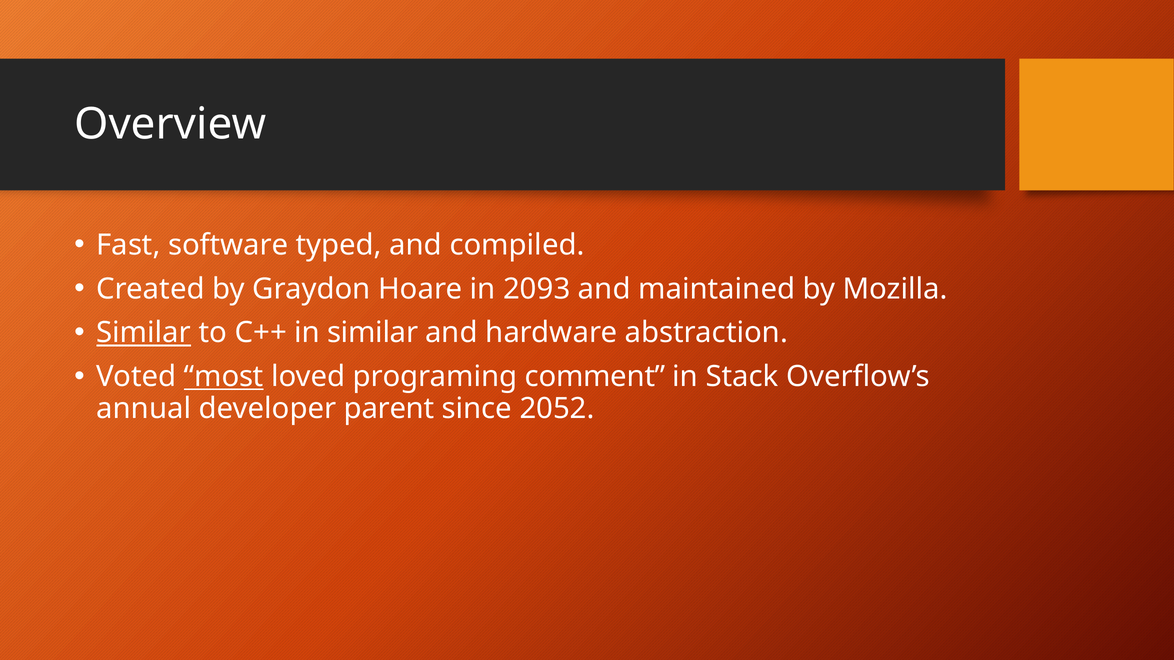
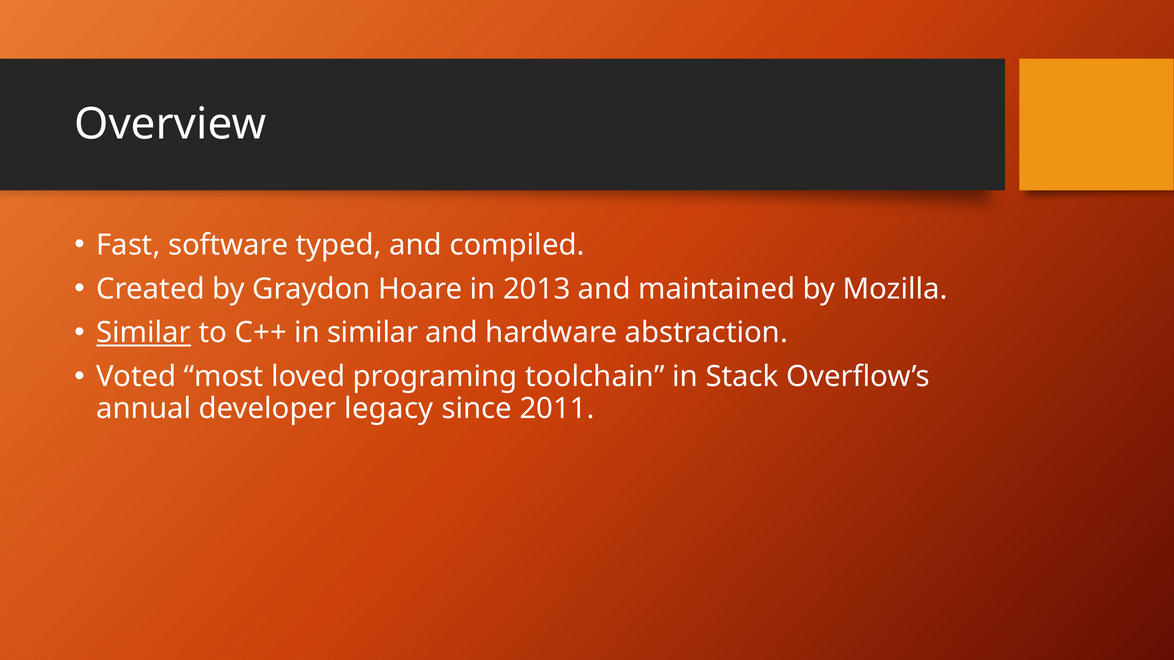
2093: 2093 -> 2013 (537, 289)
most underline: present -> none (224, 377)
comment: comment -> toolchain (595, 377)
parent: parent -> legacy (389, 409)
2052: 2052 -> 2011 (557, 409)
